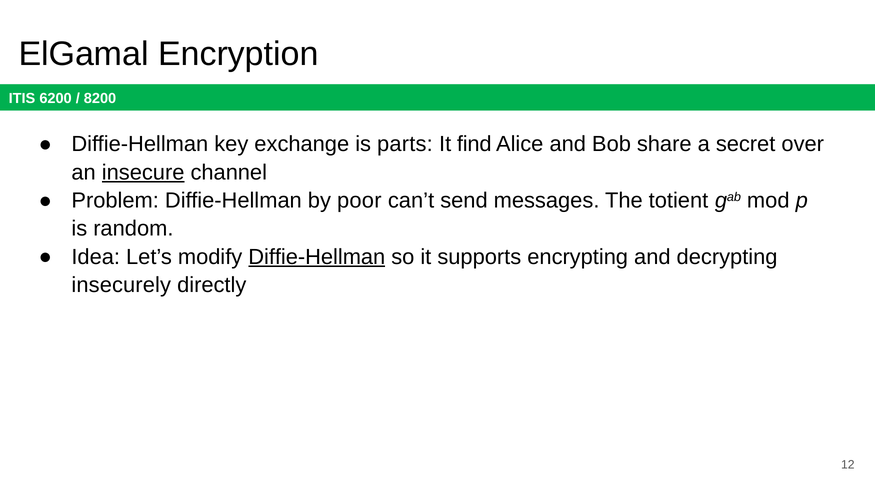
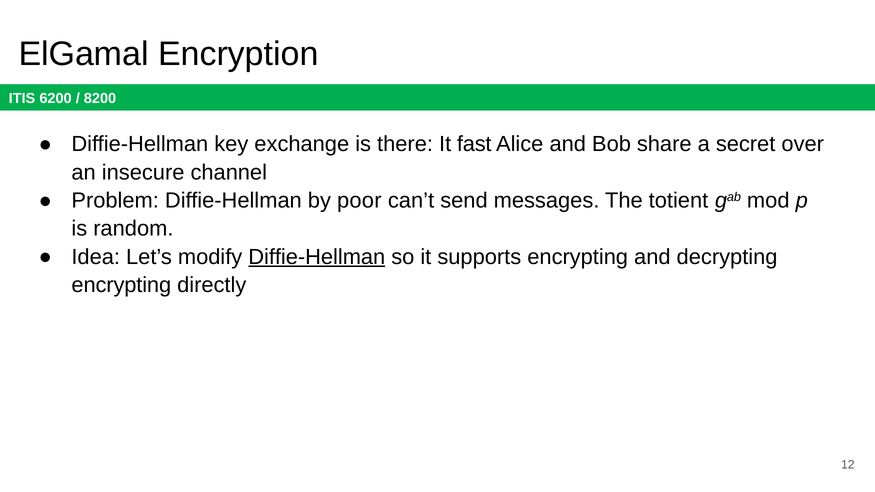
parts: parts -> there (405, 144)
find: find -> fast (474, 144)
insecure underline: present -> none (143, 172)
insecurely: insecurely -> encrypting (121, 285)
